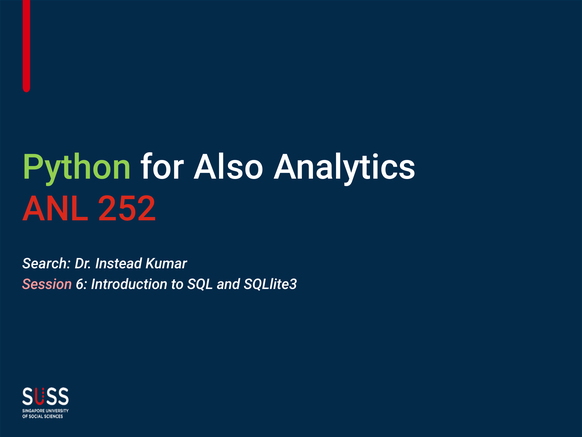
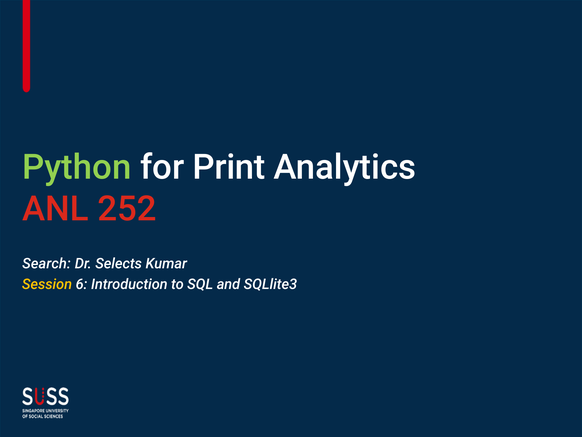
Also: Also -> Print (229, 167)
Instead: Instead -> Selects (119, 264)
Session colour: pink -> yellow (47, 284)
